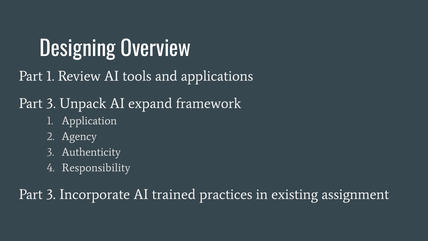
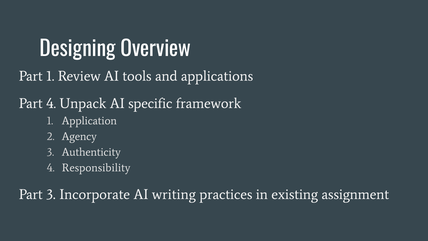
3: 3 -> 4 (51, 103)
expand: expand -> specific (150, 103)
trained: trained -> writing (174, 194)
